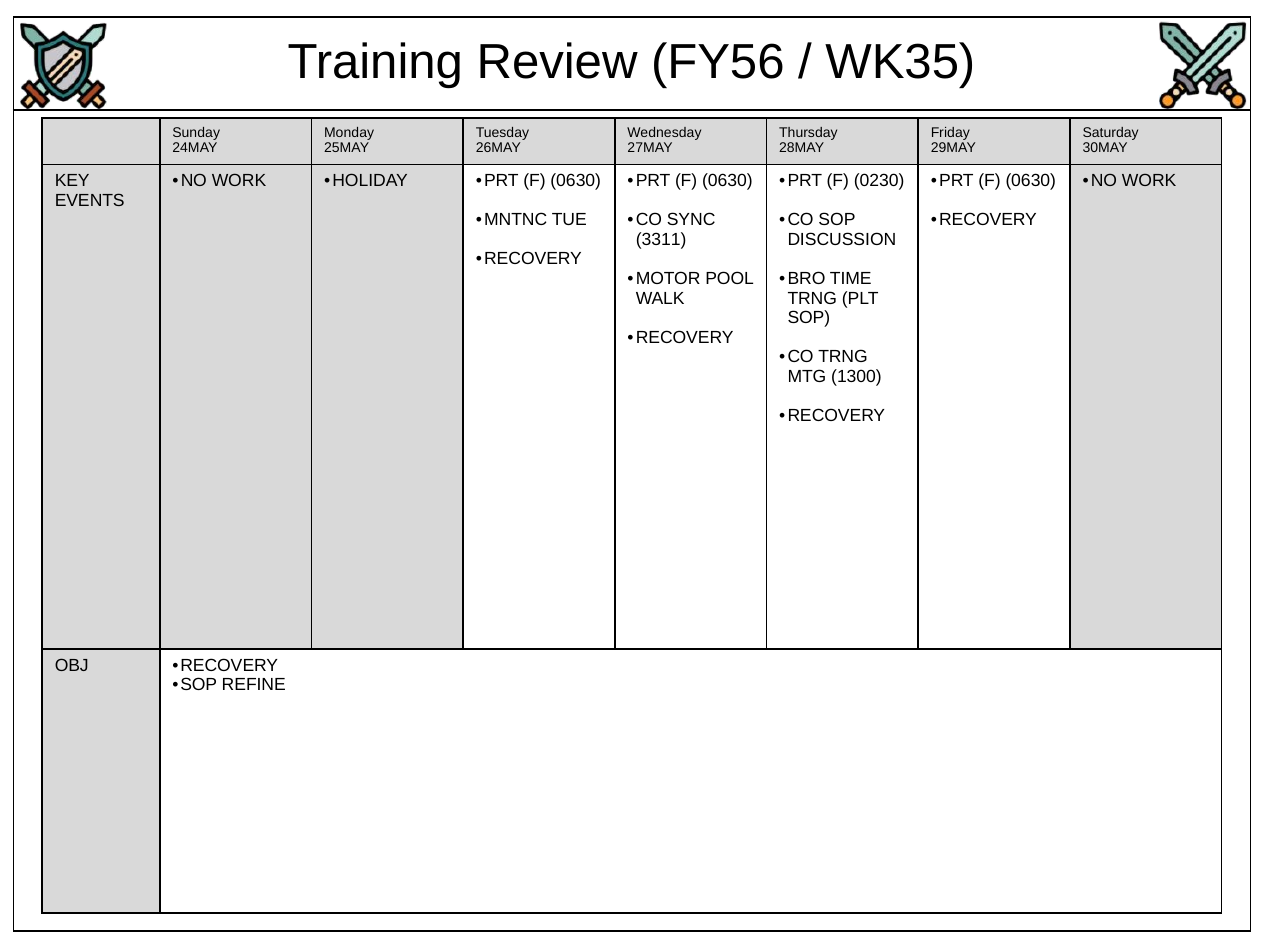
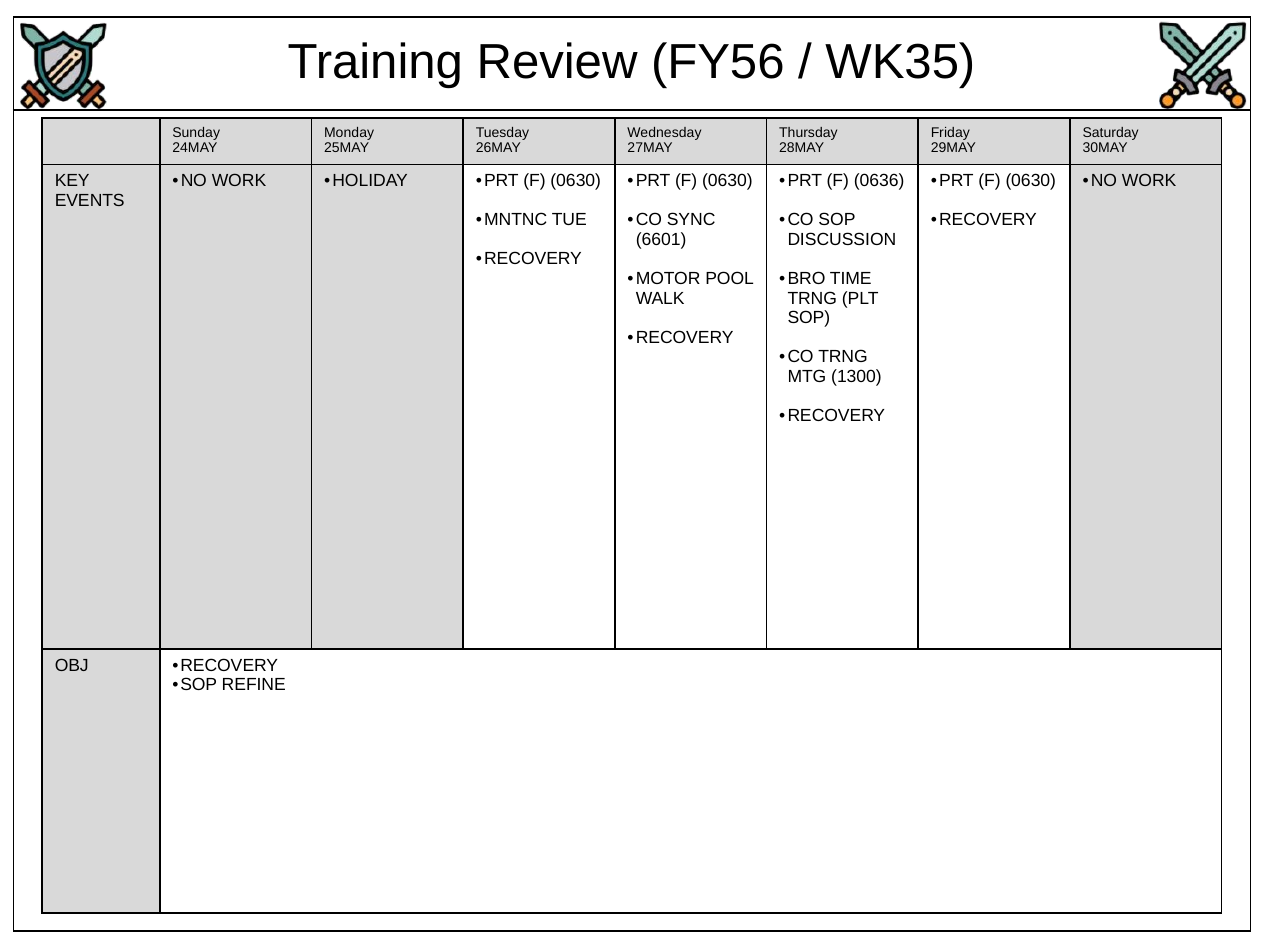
0230: 0230 -> 0636 (879, 181)
3311: 3311 -> 6601 (661, 239)
